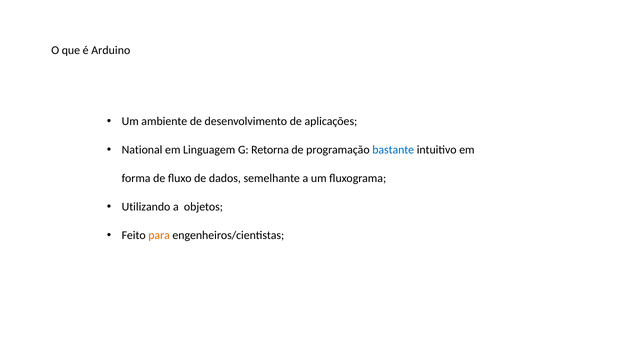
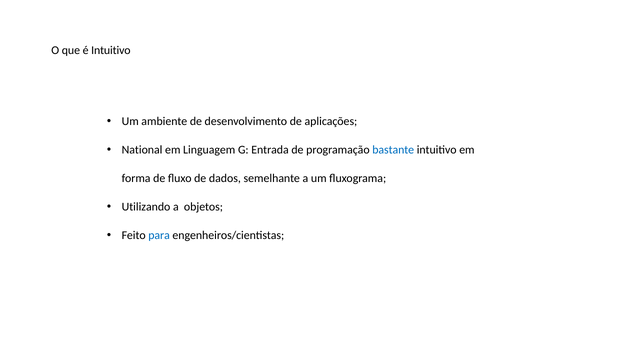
é Arduino: Arduino -> Intuitivo (111, 50)
Retorna: Retorna -> Entrada (270, 150)
para colour: orange -> blue (159, 235)
